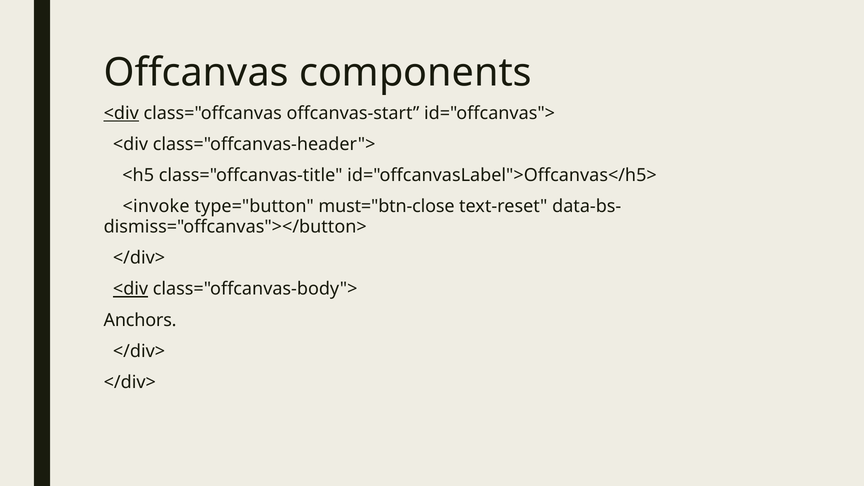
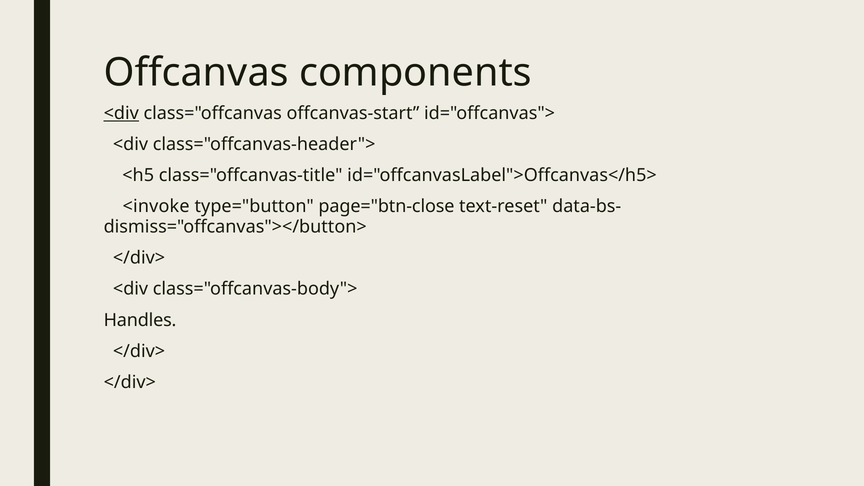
must="btn-close: must="btn-close -> page="btn-close (387, 206)
<div underline: present -> none (131, 289)
Anchors: Anchors -> Handles (140, 320)
